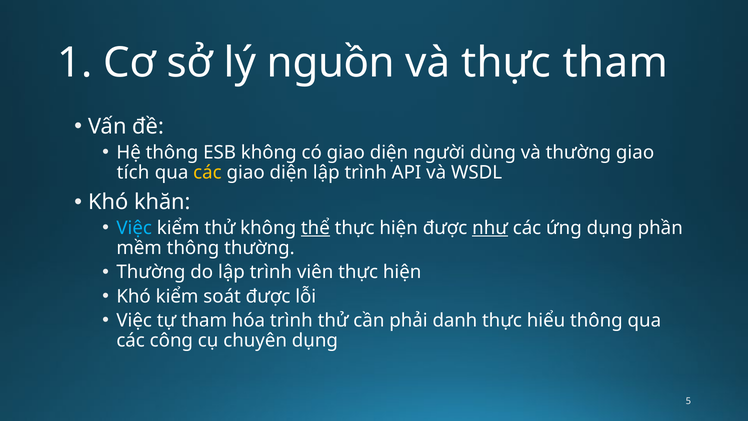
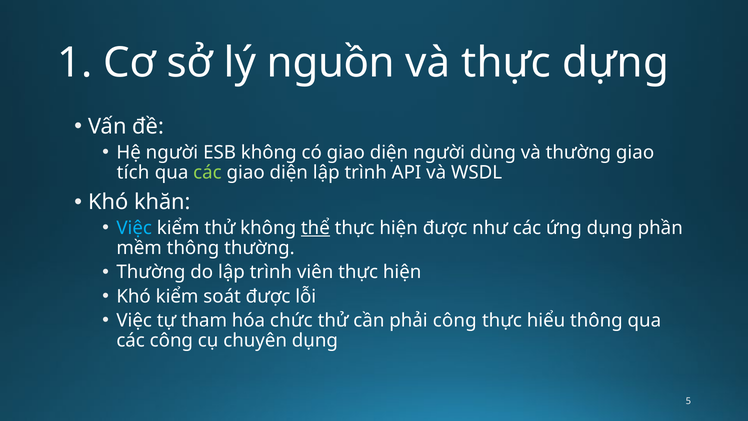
thực tham: tham -> dựng (615, 63)
Hệ thông: thông -> người (172, 152)
các colour: yellow -> light green (207, 172)
như underline: present -> none (490, 228)
hóa trình: trình -> chức (291, 320)
phải danh: danh -> công (455, 320)
